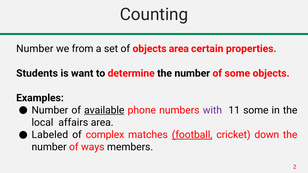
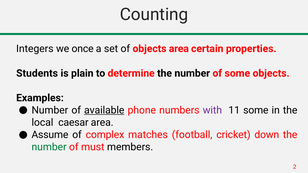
Number: Number -> Integers (35, 49)
from: from -> once (83, 49)
want: want -> plain (82, 73)
affairs: affairs -> caesar (73, 123)
Labeled: Labeled -> Assume (50, 135)
football underline: present -> none (192, 135)
number colour: black -> green (49, 147)
ways: ways -> must (93, 147)
